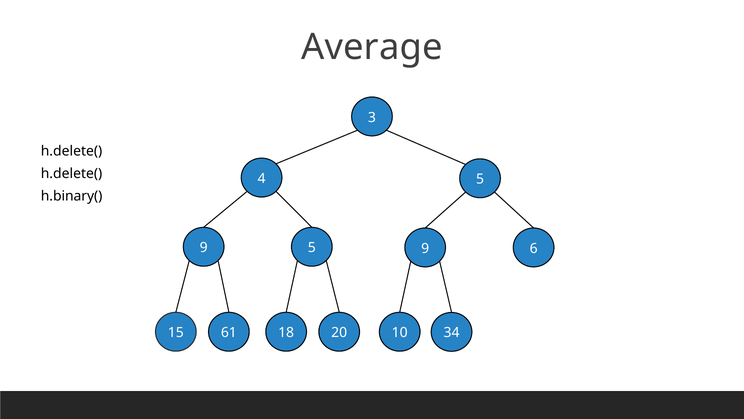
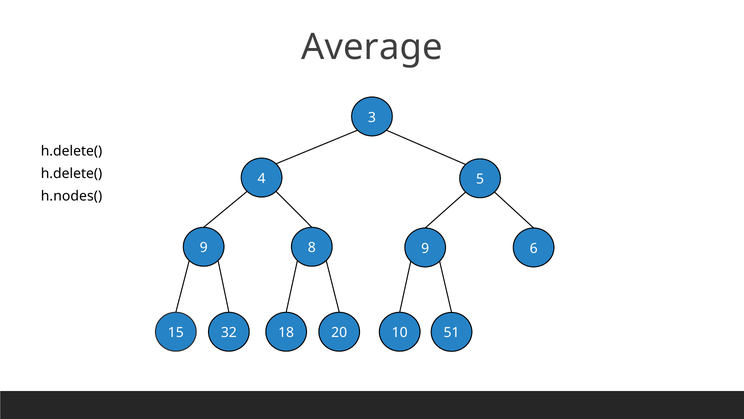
h.binary(: h.binary( -> h.nodes( (72, 196)
9 5: 5 -> 8 (312, 247)
61: 61 -> 32 (229, 332)
34: 34 -> 51 (452, 332)
